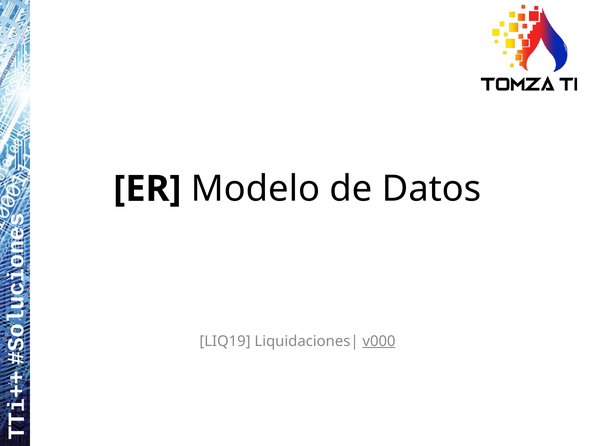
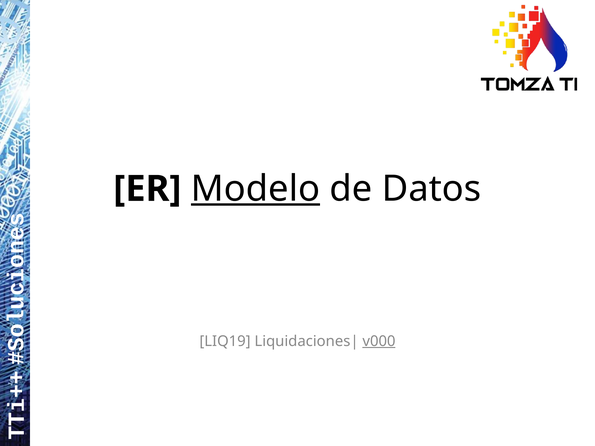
Modelo underline: none -> present (256, 189)
